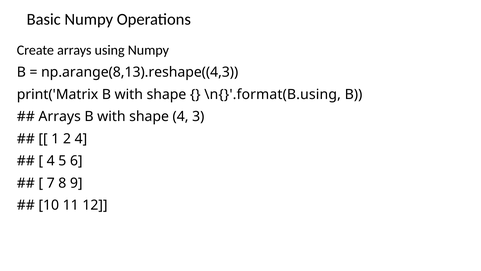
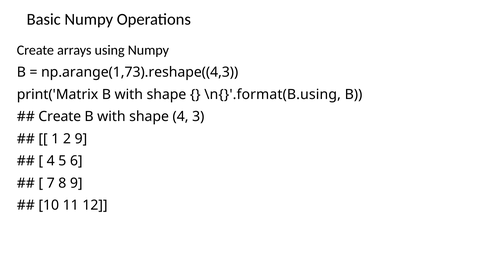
np.arange(8,13).reshape((4,3: np.arange(8,13).reshape((4,3 -> np.arange(1,73).reshape((4,3 (140, 72)
Arrays: Arrays -> Create (60, 116)
2 4: 4 -> 9 (81, 139)
